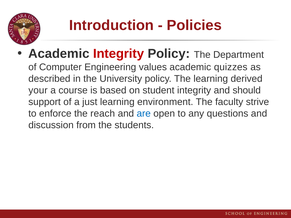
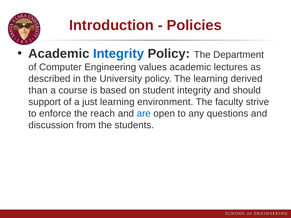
Integrity colour: red -> blue (119, 54)
quizzes: quizzes -> lectures (231, 67)
your: your -> than (38, 90)
